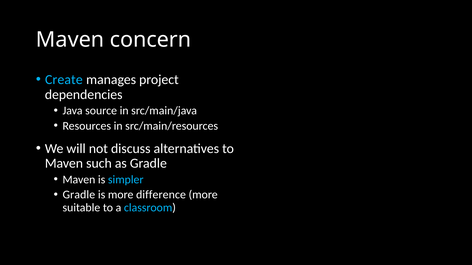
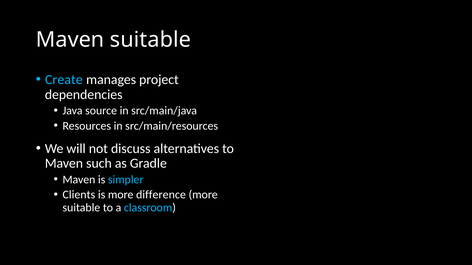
Maven concern: concern -> suitable (150, 40)
Gradle: Gradle -> Clients (79, 195)
